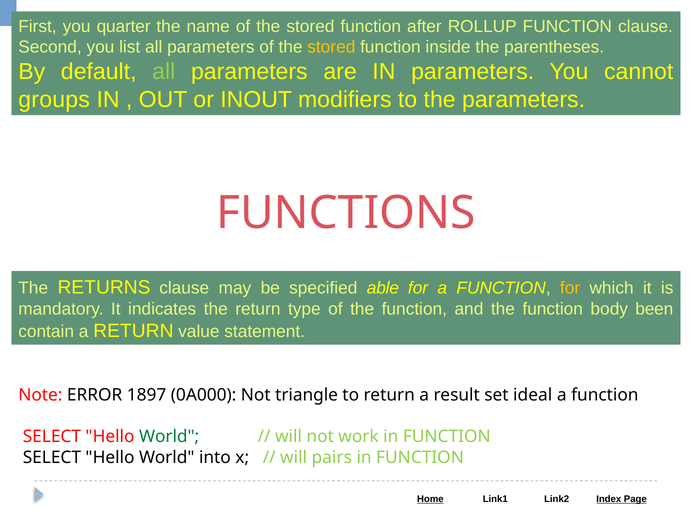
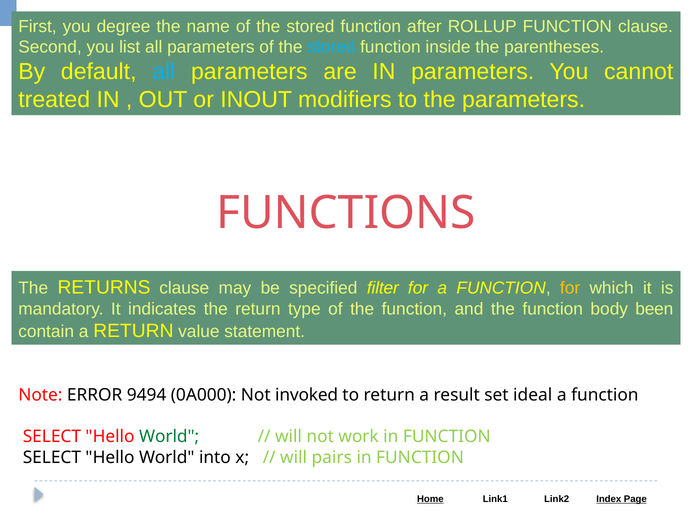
quarter: quarter -> degree (124, 26)
stored colour: yellow -> light blue (331, 47)
all colour: light green -> light blue (164, 72)
groups: groups -> treated (54, 100)
able: able -> filter (383, 288)
1897: 1897 -> 9494 (147, 395)
triangle: triangle -> invoked (307, 395)
